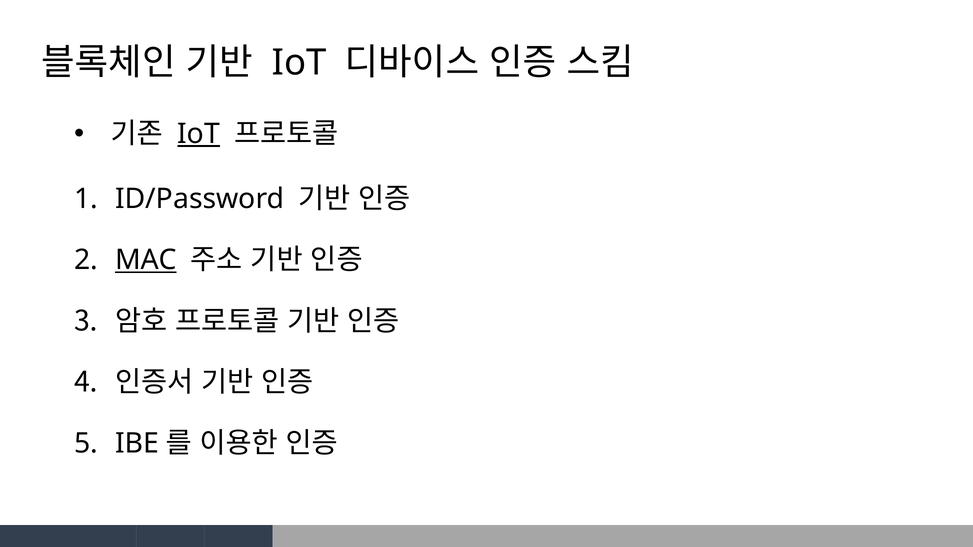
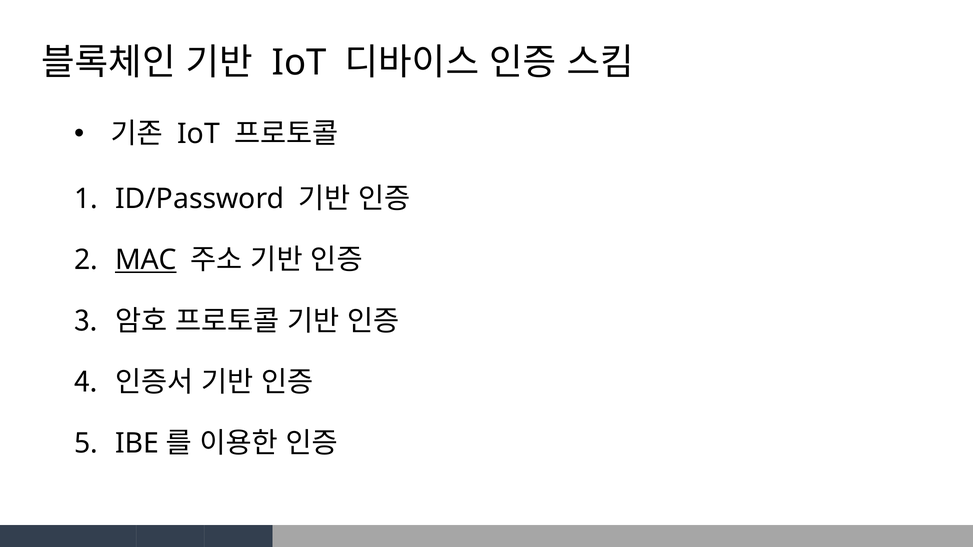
IoT underline: present -> none (199, 134)
